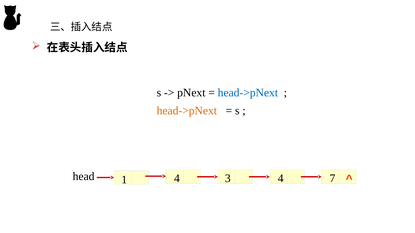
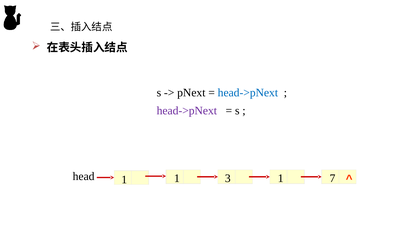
head->pNext colour: orange -> purple (187, 111)
3 4: 4 -> 1 (281, 179)
1 4: 4 -> 1 (177, 179)
